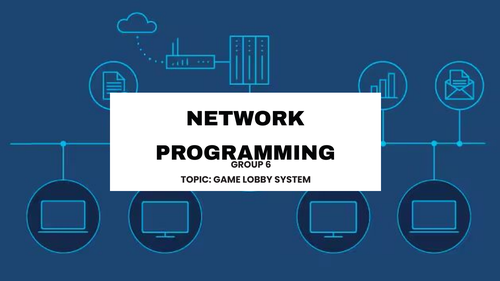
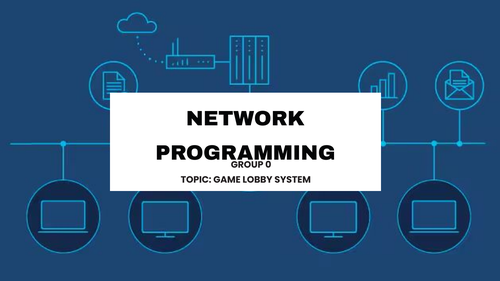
6: 6 -> 0 (268, 165)
